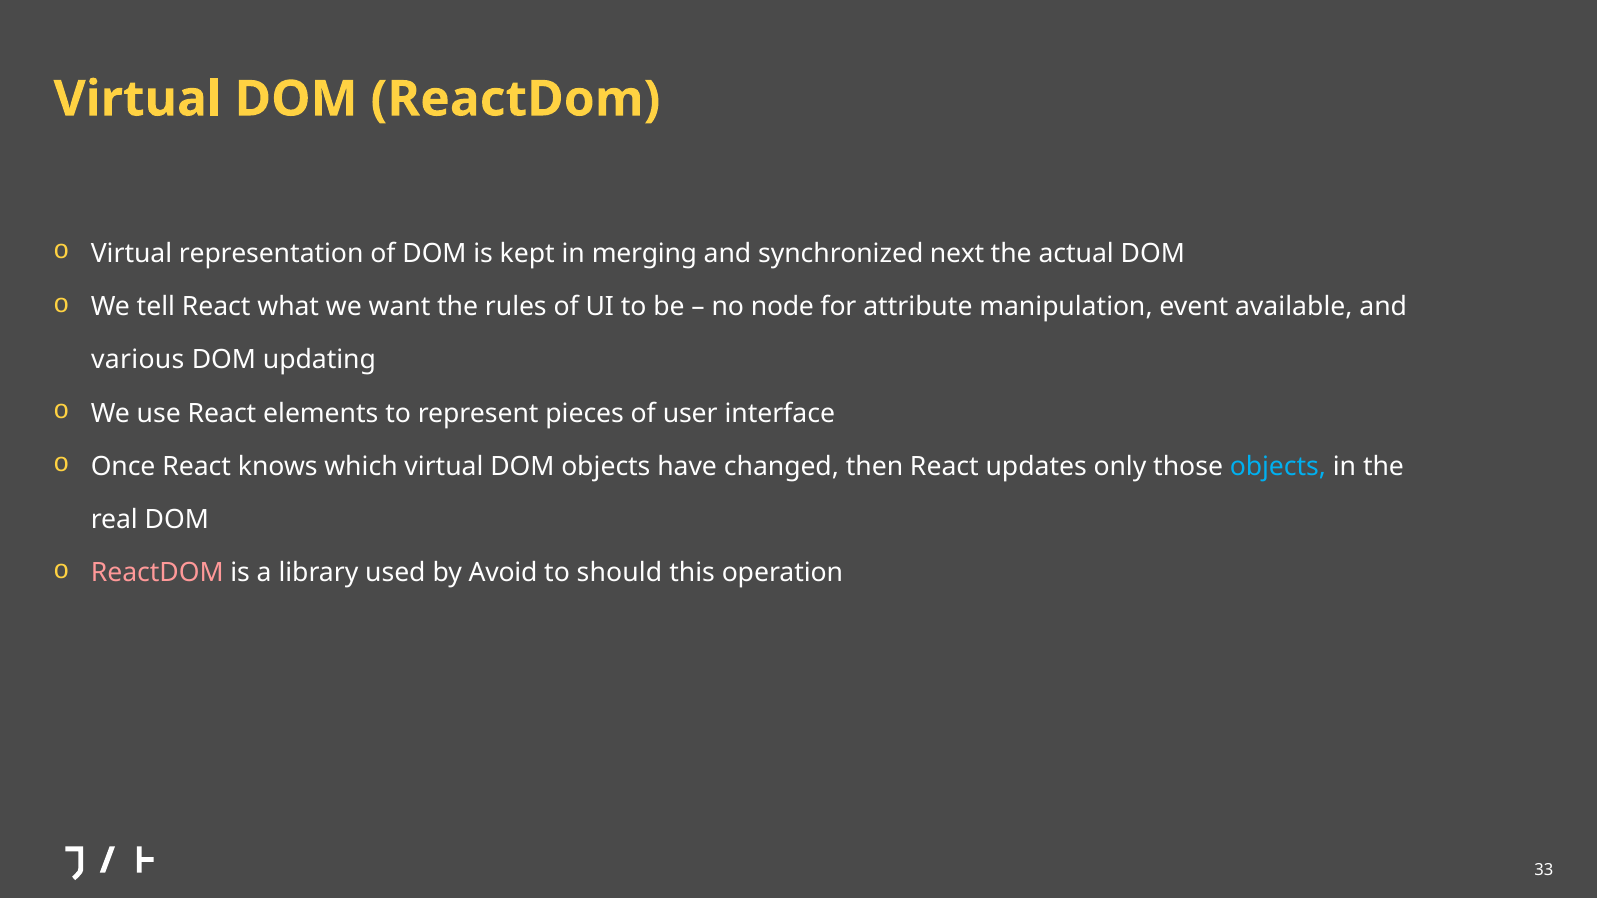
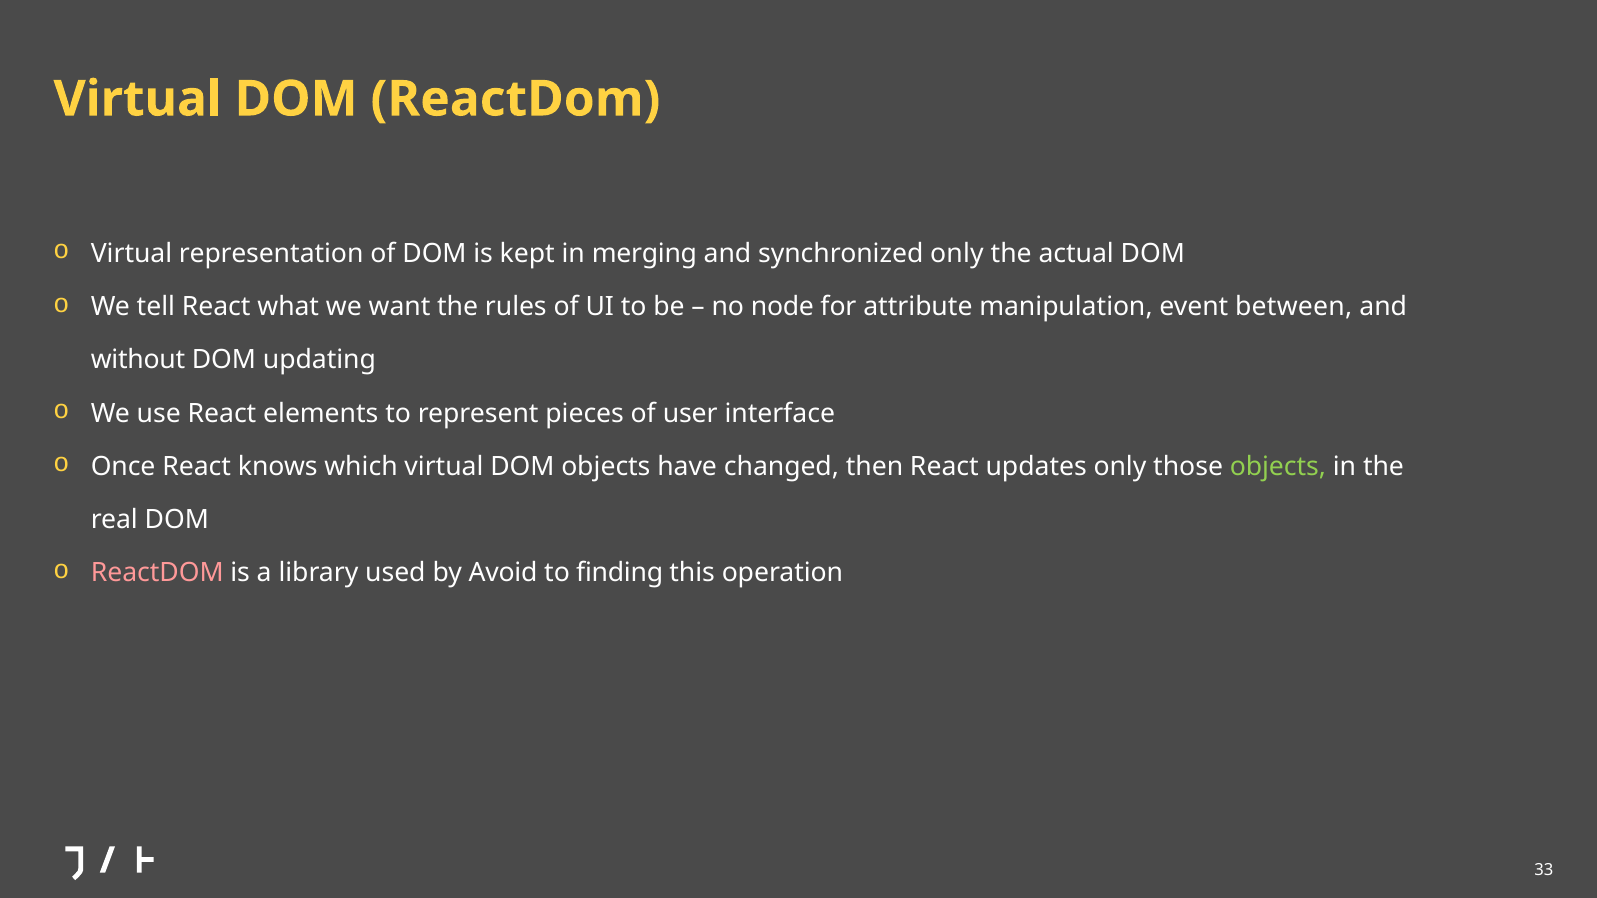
synchronized next: next -> only (957, 254)
available: available -> between (1294, 307)
various: various -> without (138, 360)
objects colour: light blue -> light green (1278, 467)
should: should -> finding (620, 573)
